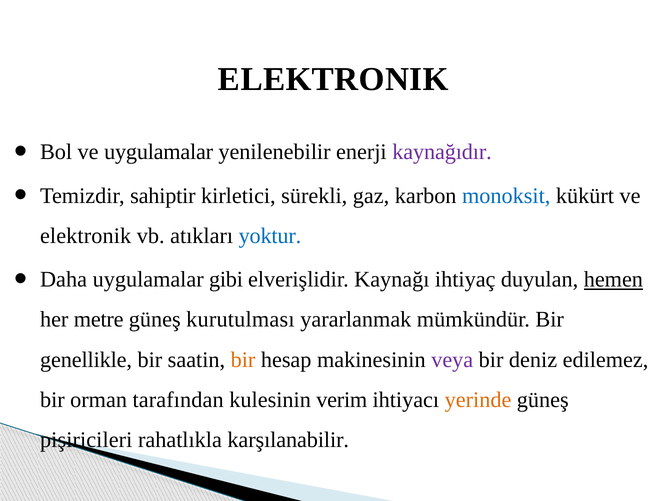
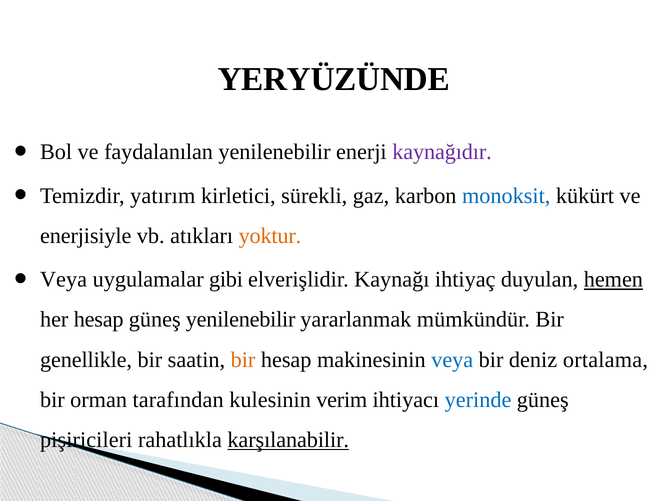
ELEKTRONIK: ELEKTRONIK -> YERYÜZÜNDE (334, 79)
ve uygulamalar: uygulamalar -> faydalanılan (159, 152)
sahiptir: sahiptir -> yatırım (163, 195)
elektronik: elektronik -> enerjisiyle (86, 235)
yoktur colour: blue -> orange (270, 235)
Daha: Daha -> Veya (64, 279)
her metre: metre -> hesap (99, 319)
güneş kurutulması: kurutulması -> yenilenebilir (241, 319)
veya colour: purple -> blue (452, 359)
edilemez: edilemez -> ortalama (605, 359)
yerinde colour: orange -> blue (478, 399)
karşılanabilir underline: none -> present (288, 439)
